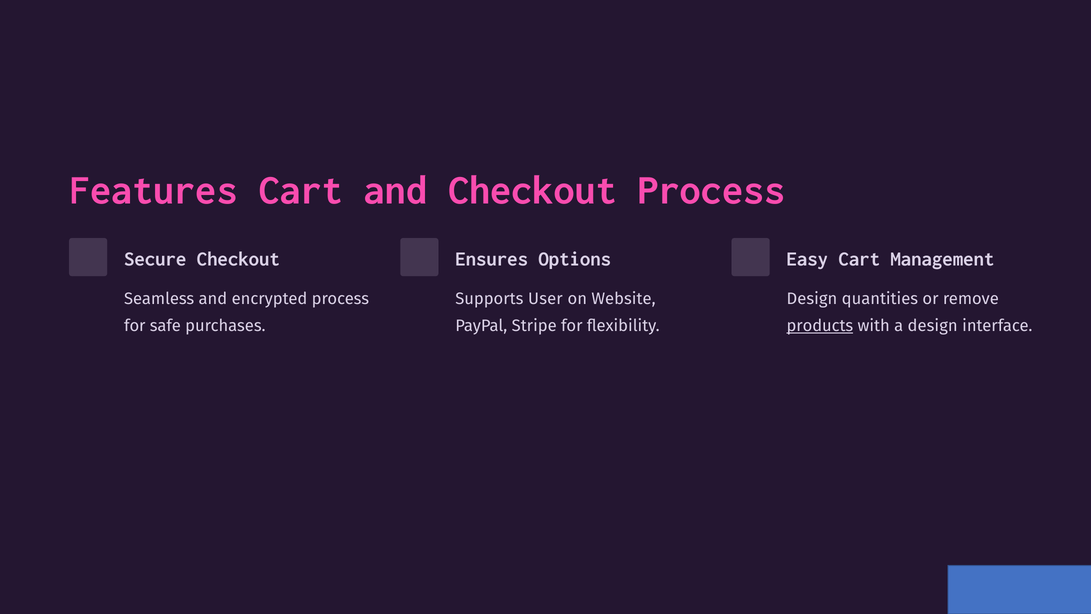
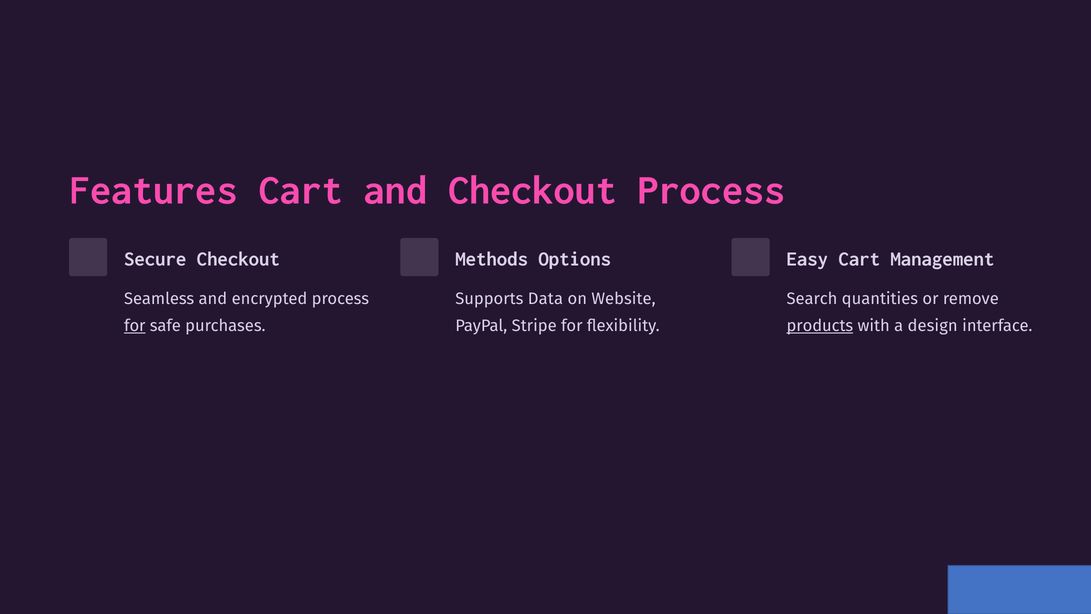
Ensures: Ensures -> Methods (492, 259)
User: User -> Data (545, 299)
Design: Design -> Search (812, 299)
for underline: none -> present (135, 326)
